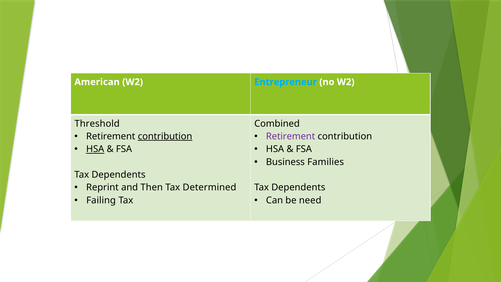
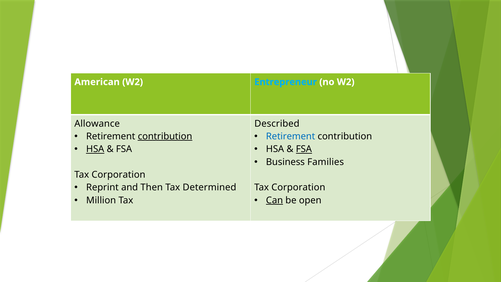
Threshold: Threshold -> Allowance (97, 124)
Combined: Combined -> Described (277, 124)
Retirement colour: purple -> blue (291, 136)
FSA underline: none -> present (304, 149)
Dependents: Dependents -> Corporation (118, 175)
Dependents: Dependents -> Corporation (298, 187)
Failing: Failing -> Million (101, 200)
Can underline: none -> present (274, 200)
need: need -> open (310, 200)
